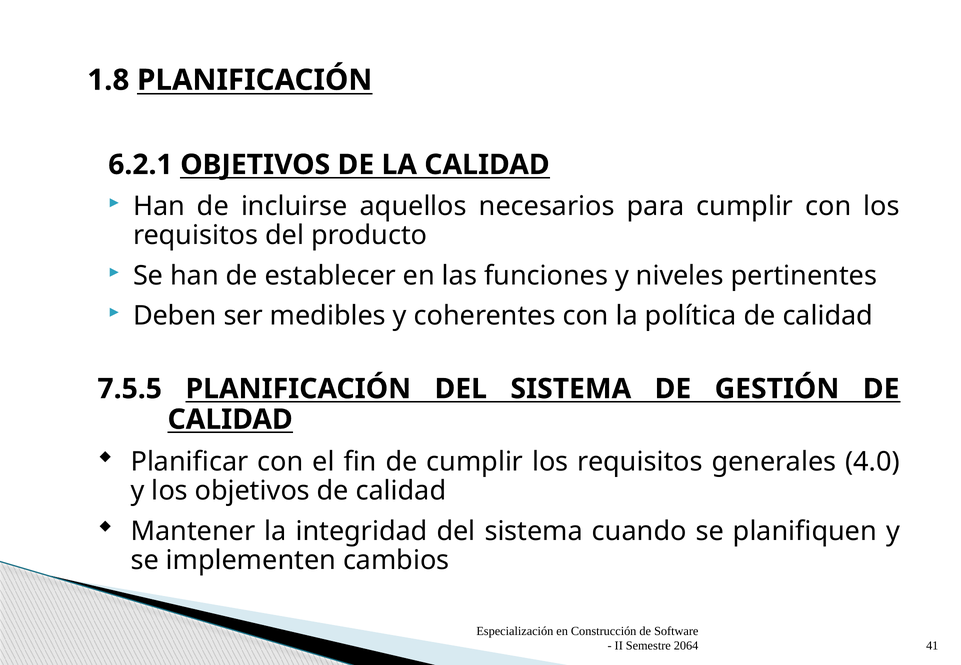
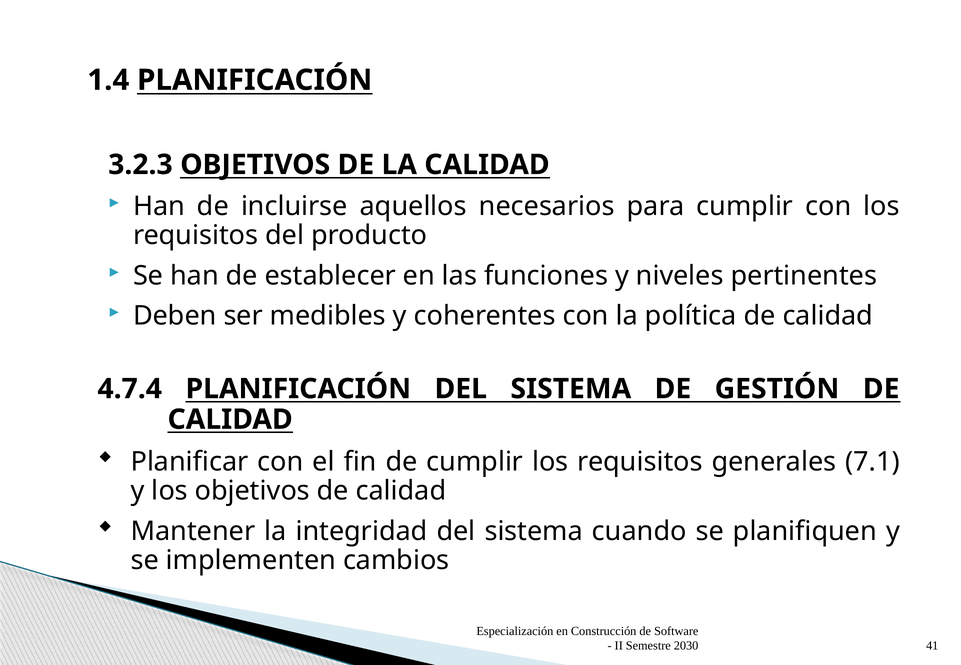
1.8: 1.8 -> 1.4 (108, 80)
6.2.1: 6.2.1 -> 3.2.3 (140, 165)
7.5.5: 7.5.5 -> 4.7.4 (130, 389)
4.0: 4.0 -> 7.1 (873, 462)
2064: 2064 -> 2030 (686, 646)
